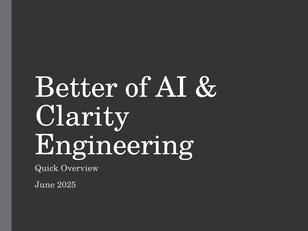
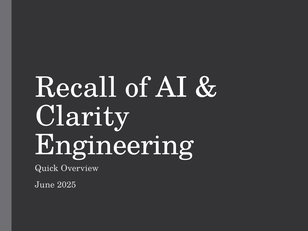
Better: Better -> Recall (76, 87)
